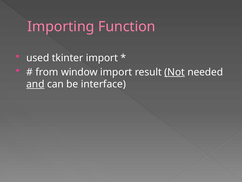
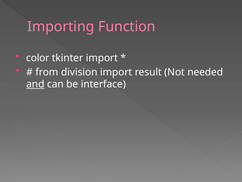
used: used -> color (38, 58)
window: window -> division (79, 72)
Not underline: present -> none (175, 72)
